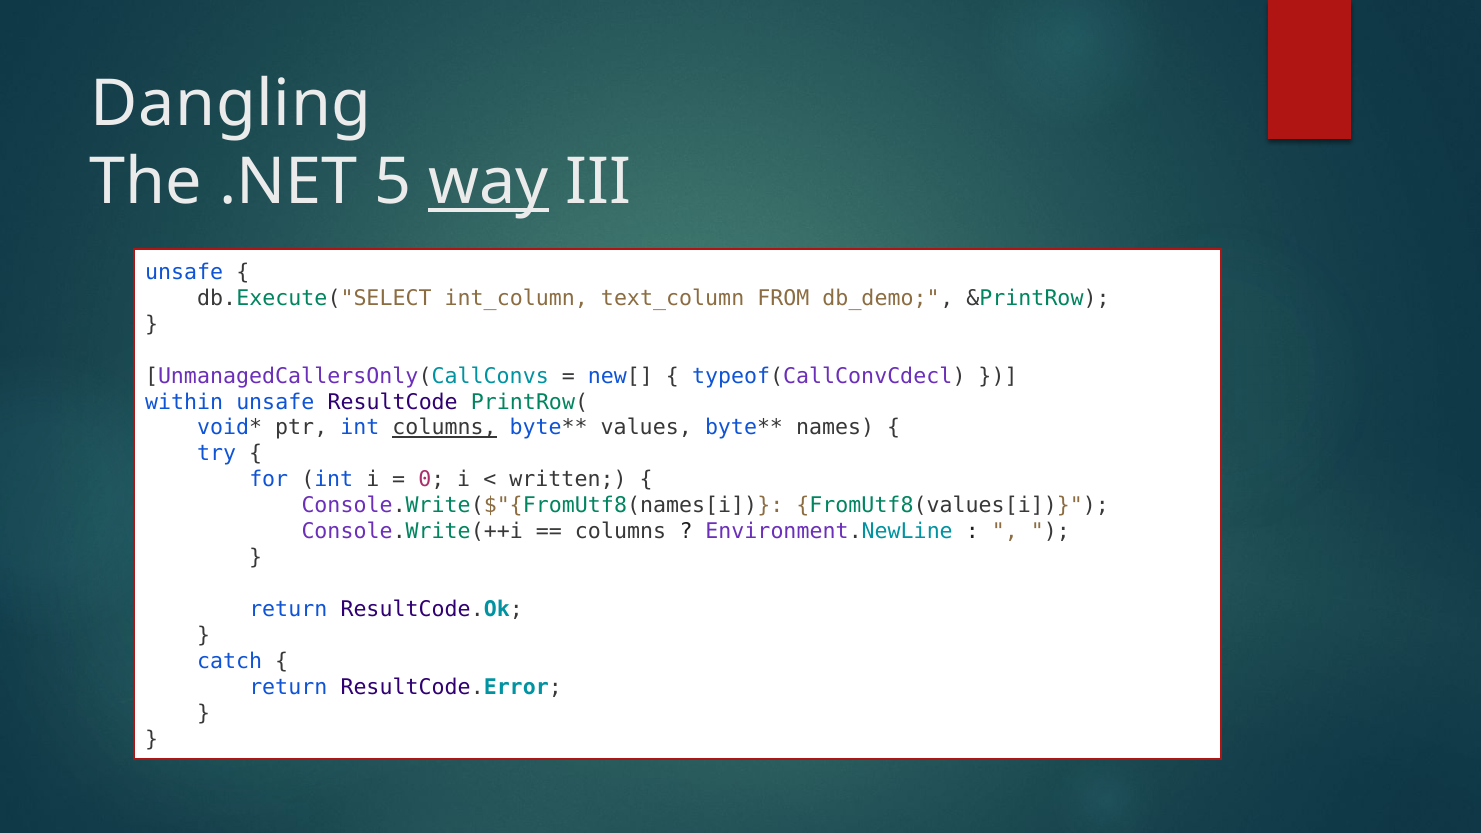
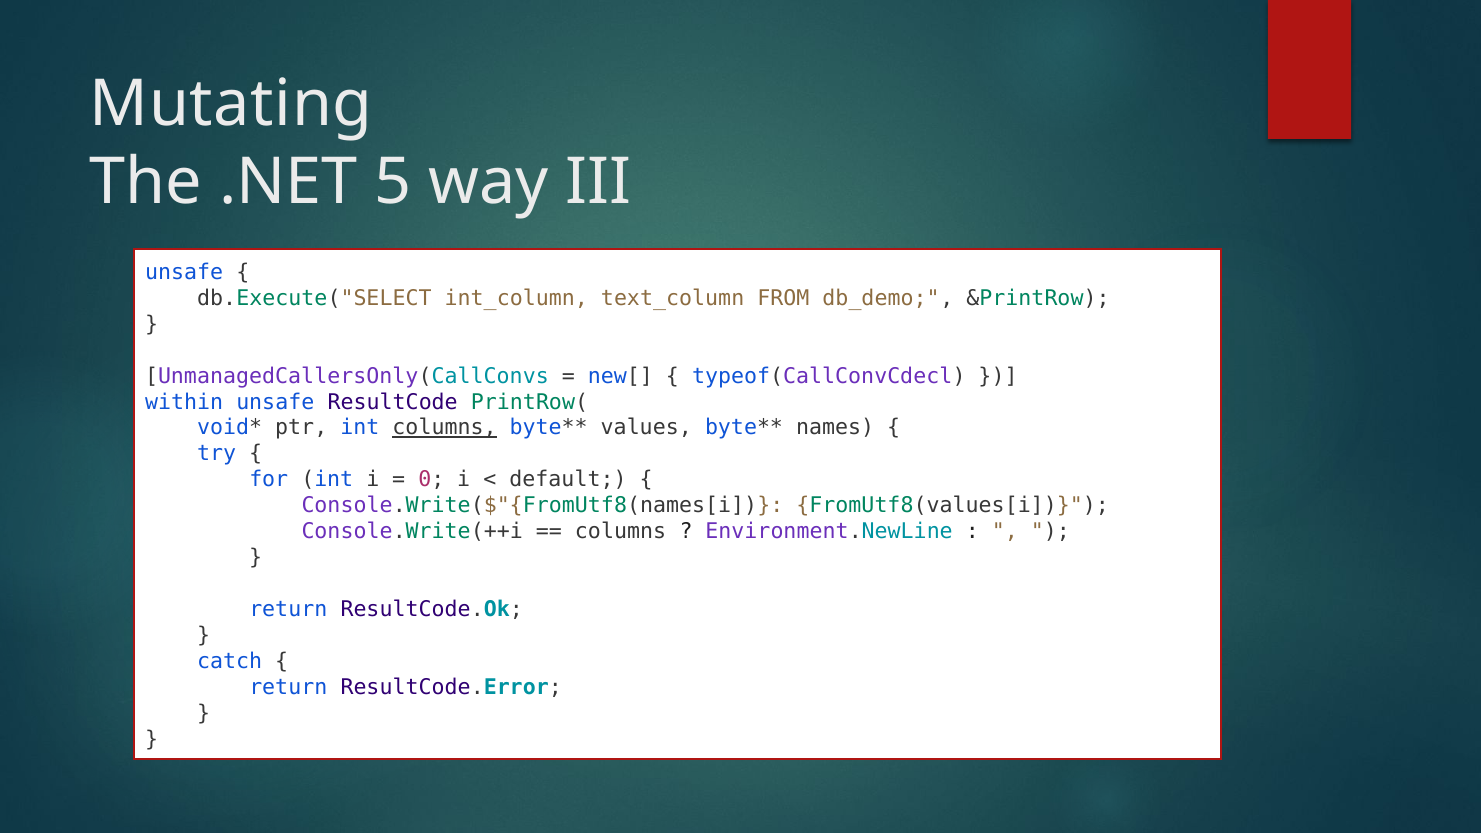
Dangling: Dangling -> Mutating (231, 104)
way underline: present -> none (489, 182)
written: written -> default (568, 480)
